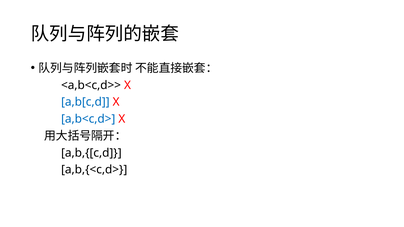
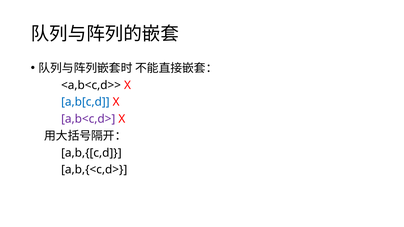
a,b<c,d> colour: blue -> purple (88, 119)
